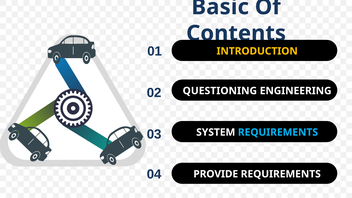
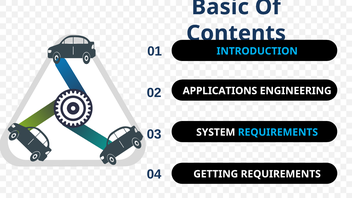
INTRODUCTION colour: yellow -> light blue (257, 51)
QUESTIONING: QUESTIONING -> APPLICATIONS (220, 91)
PROVIDE: PROVIDE -> GETTING (216, 174)
